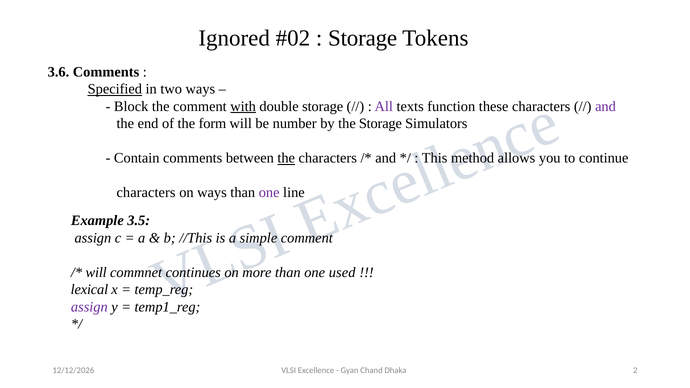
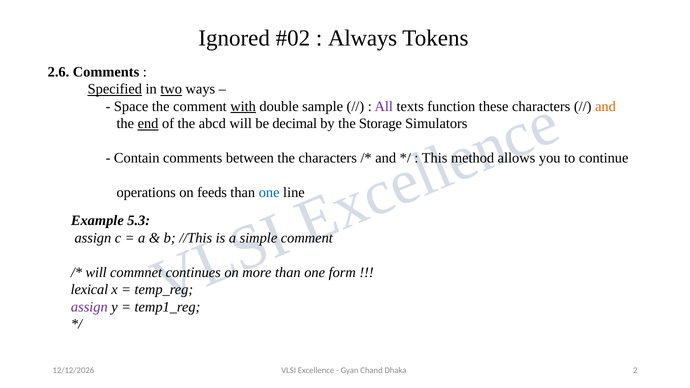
Storage: Storage -> Always (363, 38)
3.6: 3.6 -> 2.6 (58, 72)
two underline: none -> present (171, 89)
Block: Block -> Space (131, 106)
double storage: storage -> sample (323, 106)
and colour: purple -> orange (605, 106)
end underline: none -> present (148, 124)
form: form -> abcd (212, 124)
number: number -> decimal (295, 124)
the underline: present -> none (286, 158)
characters: characters -> operations (146, 193)
on ways: ways -> feeds (212, 193)
one colour: purple -> blue (269, 193)
3.5: 3.5 -> 5.3 (139, 221)
used: used -> form (342, 273)
